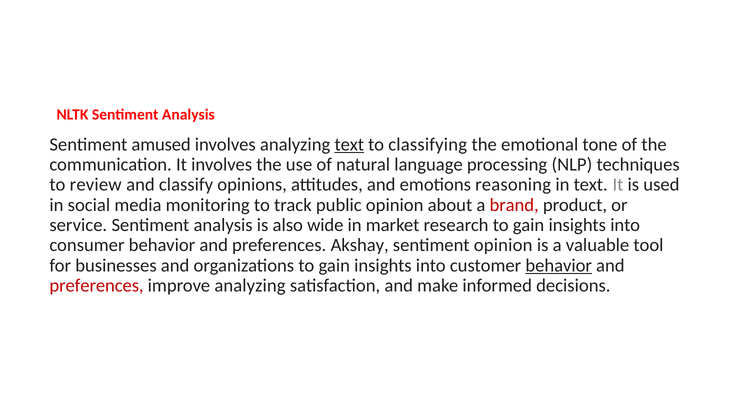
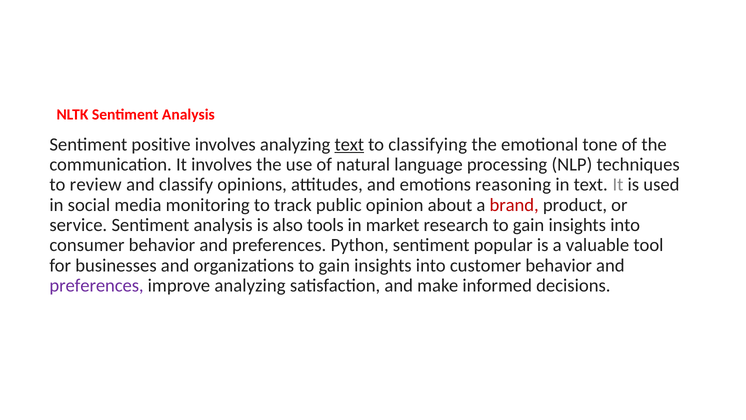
amused: amused -> positive (161, 144)
wide: wide -> tools (325, 225)
Akshay: Akshay -> Python (360, 245)
sentiment opinion: opinion -> popular (503, 245)
behavior underline: present -> none (559, 265)
preferences colour: red -> purple (97, 285)
